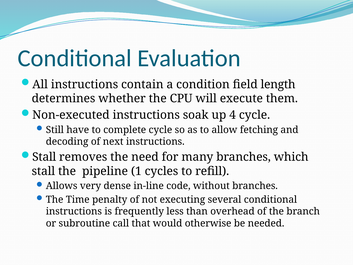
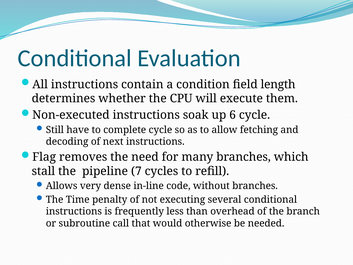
4: 4 -> 6 (233, 115)
Stall: Stall -> Flag (44, 157)
1: 1 -> 7 (136, 171)
